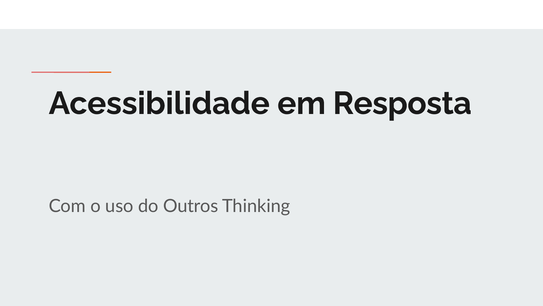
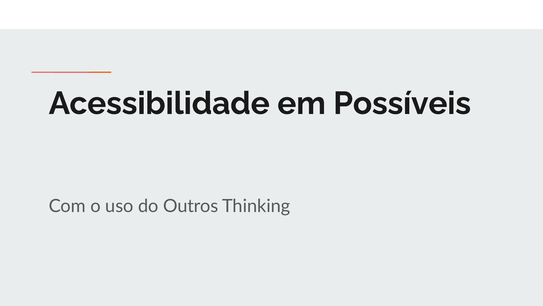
Resposta: Resposta -> Possíveis (402, 103)
